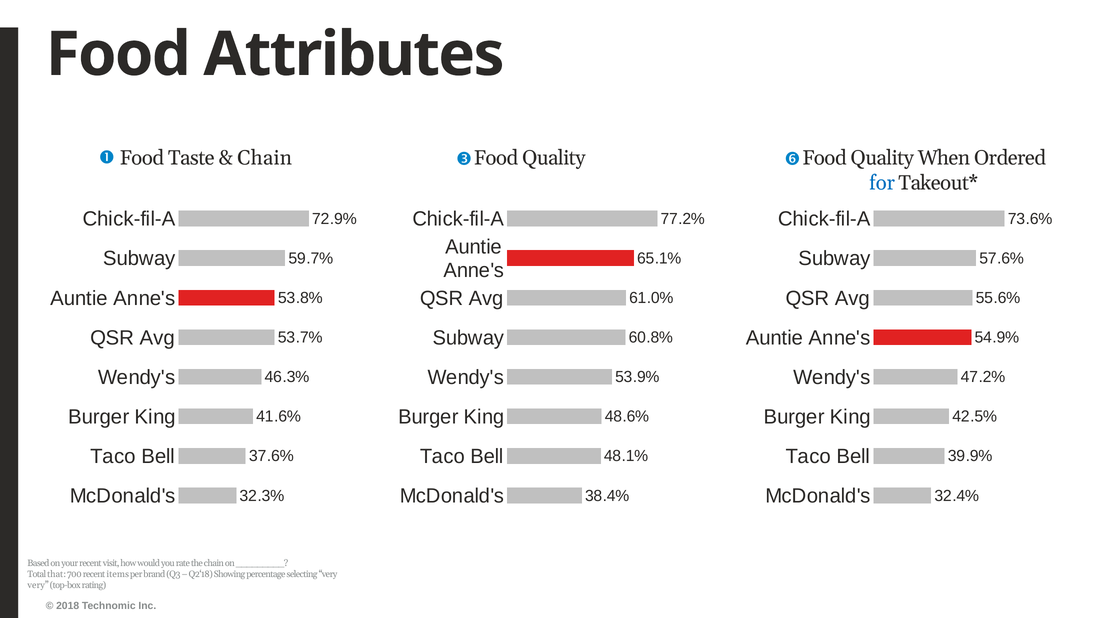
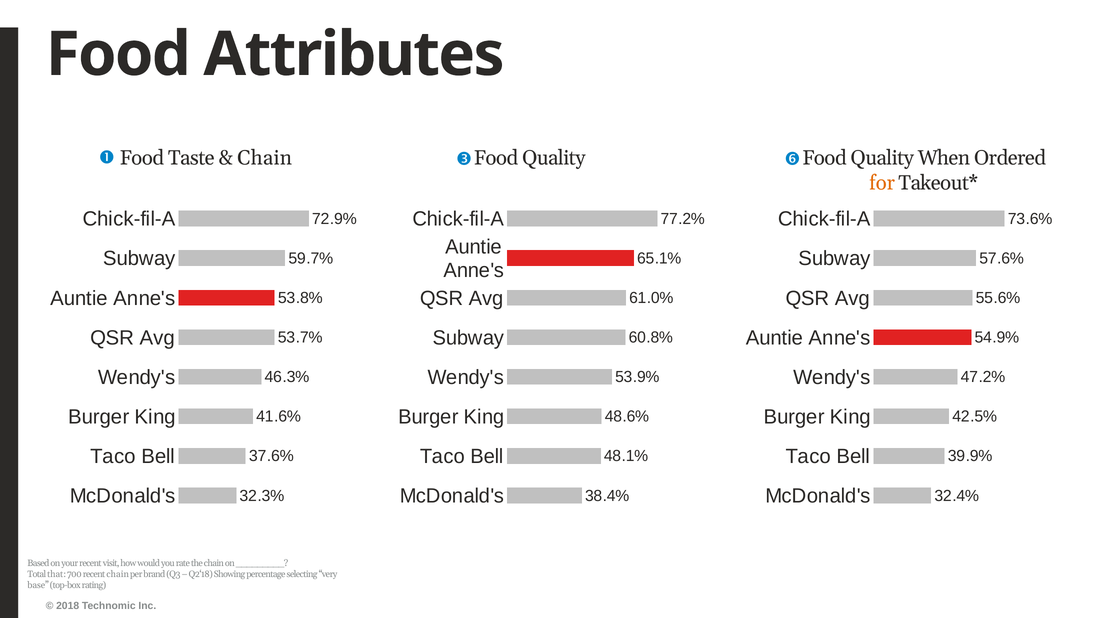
for colour: blue -> orange (882, 183)
recent items: items -> chain (118, 574)
very: very -> base (38, 585)
